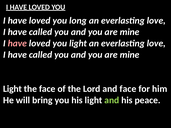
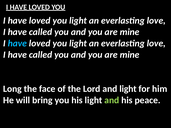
long: long -> light (78, 21)
have colour: pink -> light blue (17, 43)
Light: Light -> Long (12, 89)
and face: face -> light (128, 89)
